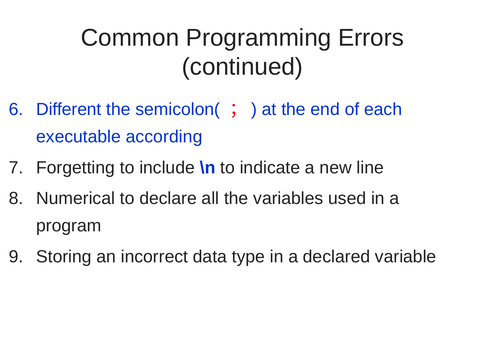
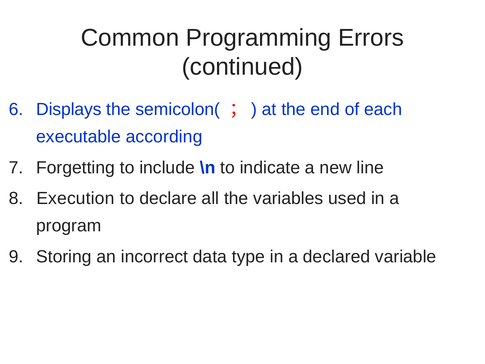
Different: Different -> Displays (69, 109)
Numerical: Numerical -> Execution (76, 198)
